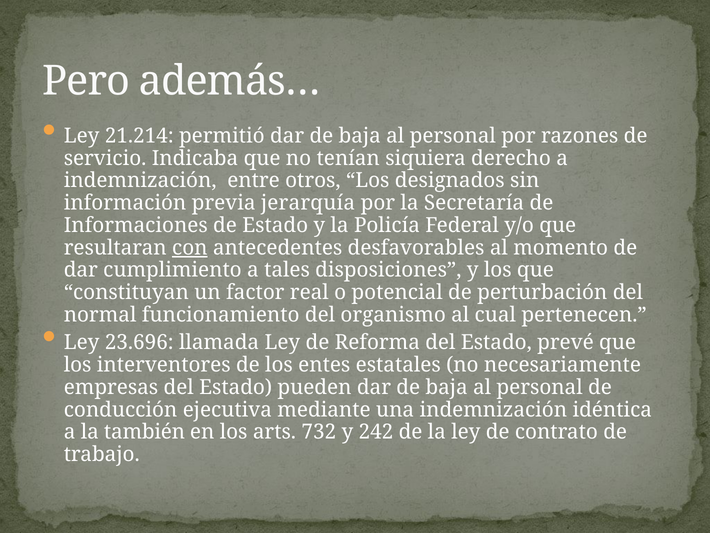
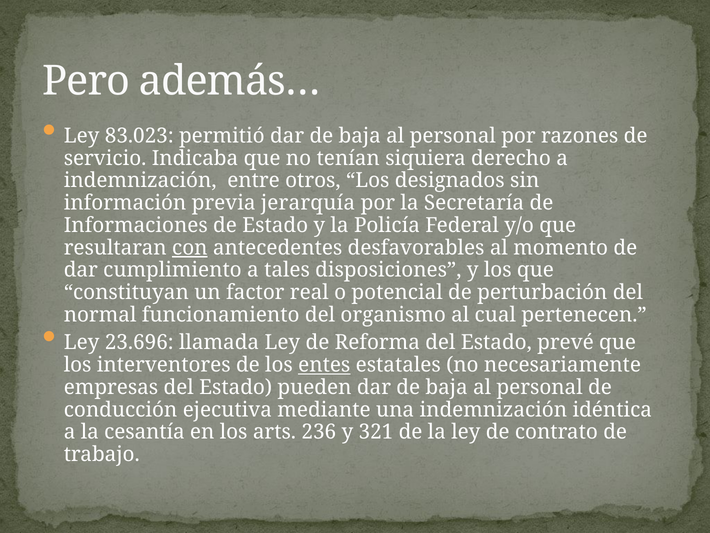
21.214: 21.214 -> 83.023 (139, 136)
entes underline: none -> present (324, 365)
también: también -> cesantía (144, 432)
732: 732 -> 236 (319, 432)
242: 242 -> 321 (376, 432)
